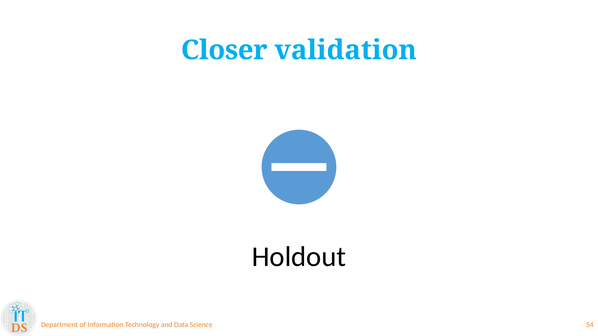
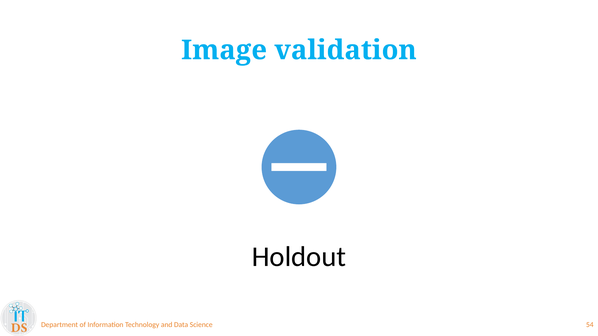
Closer: Closer -> Image (224, 50)
